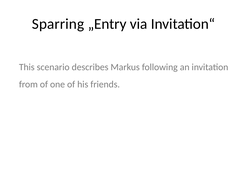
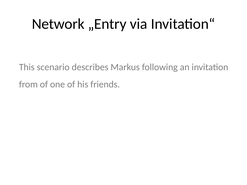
Sparring: Sparring -> Network (58, 24)
